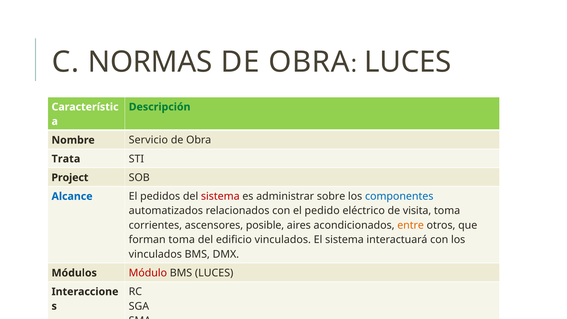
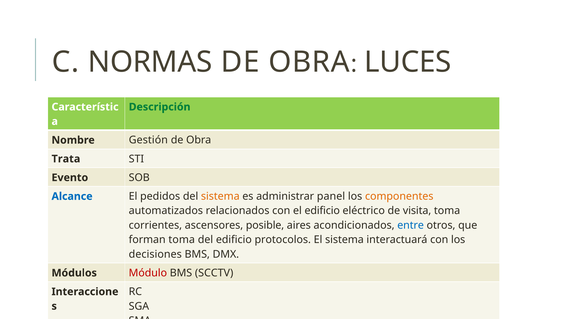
Servicio: Servicio -> Gestión (148, 140)
Project: Project -> Evento (70, 178)
sistema colour: red -> orange (220, 196)
sobre: sobre -> panel (331, 196)
componentes colour: blue -> orange (399, 196)
el pedido: pedido -> edificio (322, 211)
entre colour: orange -> blue (411, 225)
edificio vinculados: vinculados -> protocolos (283, 240)
vinculados: vinculados -> decisiones (155, 254)
BMS LUCES: LUCES -> SCCTV (214, 273)
